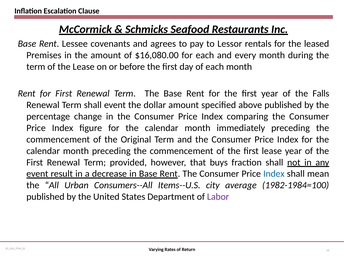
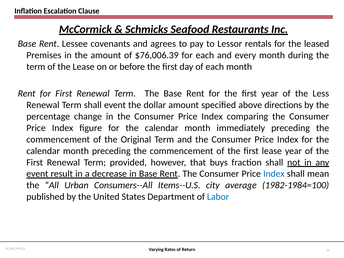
$16,080.00: $16,080.00 -> $76,006.39 (157, 55)
Falls: Falls -> Less (321, 94)
above published: published -> directions (283, 105)
Labor colour: purple -> blue (218, 197)
